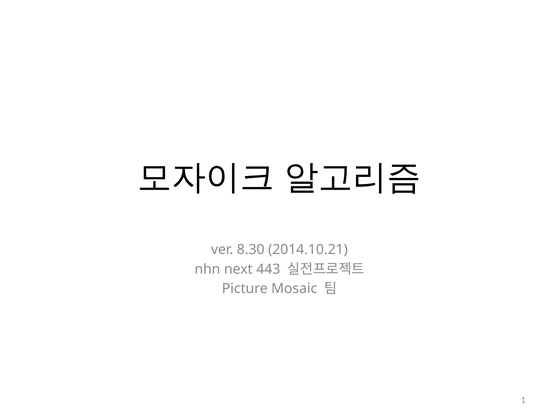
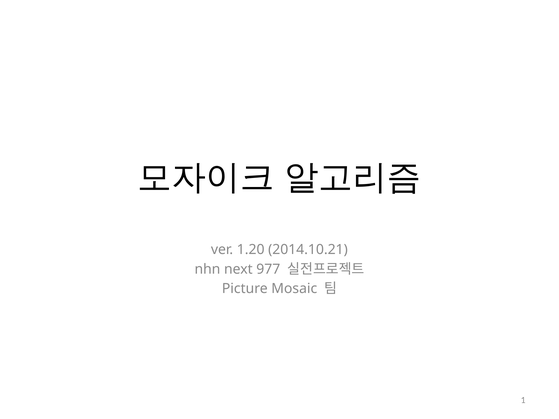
8.30: 8.30 -> 1.20 (251, 250)
443: 443 -> 977 (268, 269)
